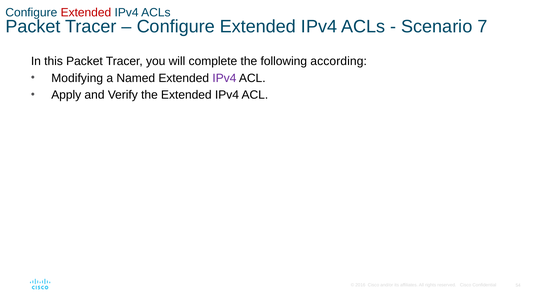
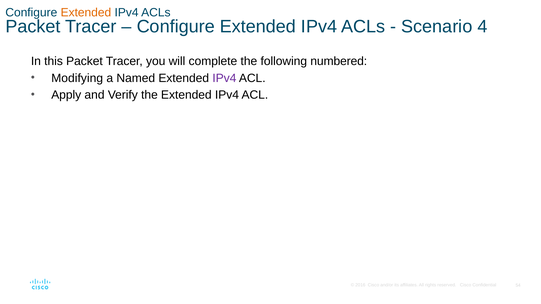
Extended colour: red -> orange (86, 12)
7: 7 -> 4 (482, 27)
according: according -> numbered (339, 61)
